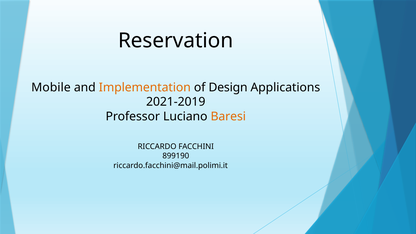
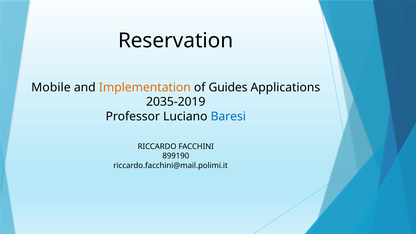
Design: Design -> Guides (228, 87)
2021-2019: 2021-2019 -> 2035-2019 (176, 102)
Baresi colour: orange -> blue (228, 116)
